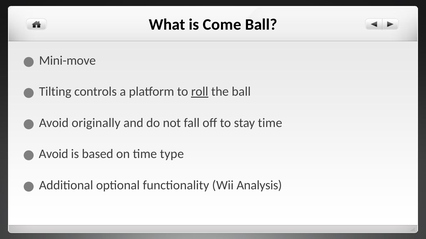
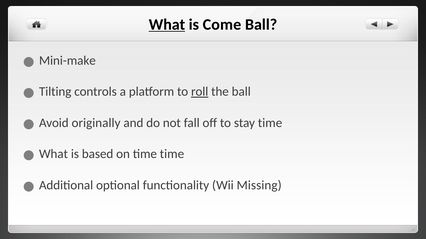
What underline: none -> present (167, 25)
Mini-move: Mini-move -> Mini-make (67, 61)
Avoid: Avoid -> What (53, 154)
time type: type -> time (172, 154)
Analysis: Analysis -> Missing (259, 186)
